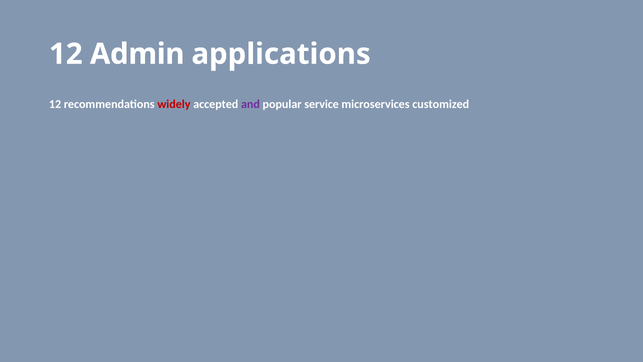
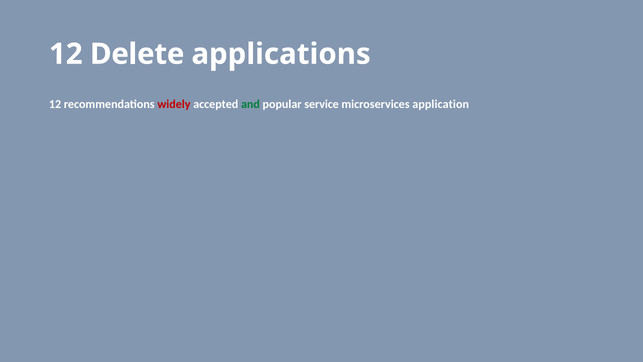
Admin: Admin -> Delete (137, 54)
and colour: purple -> green (250, 104)
customized: customized -> application (441, 104)
